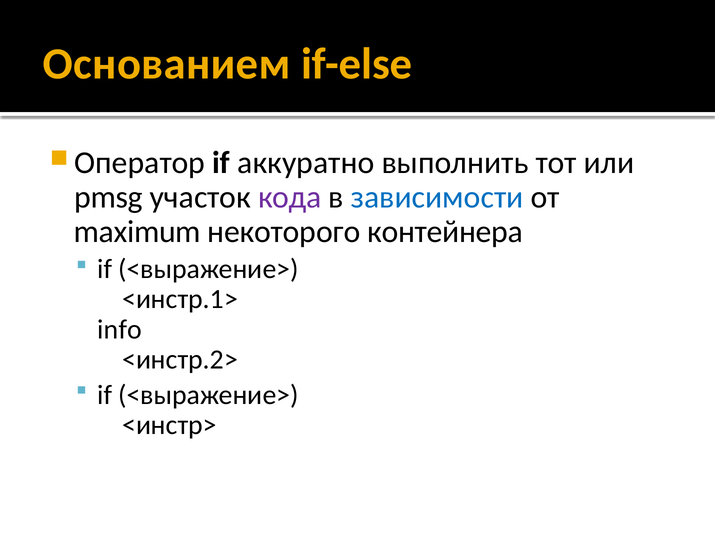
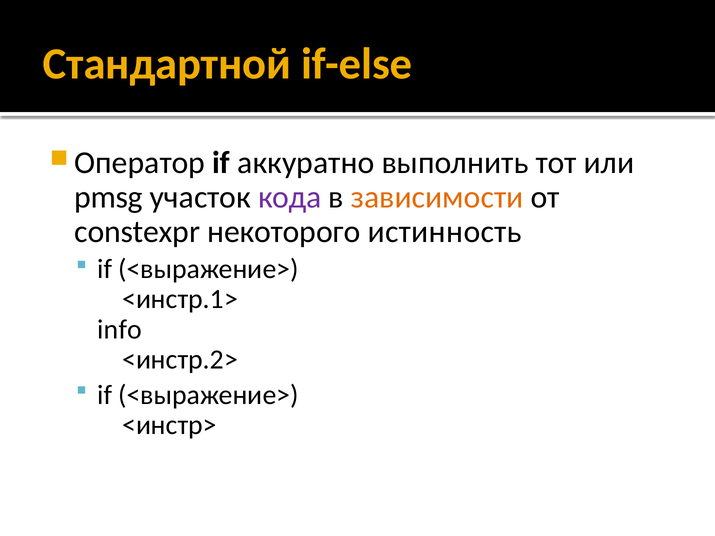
Основанием: Основанием -> Стандартной (167, 64)
зависимости colour: blue -> orange (437, 197)
maximum: maximum -> constexpr (137, 232)
контейнера: контейнера -> истинность (445, 232)
